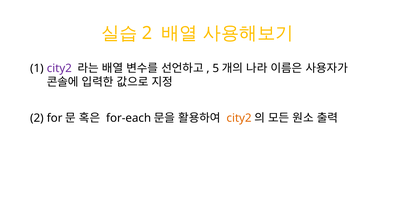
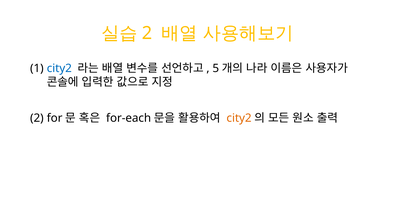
city2 colour: purple -> blue (59, 68)
